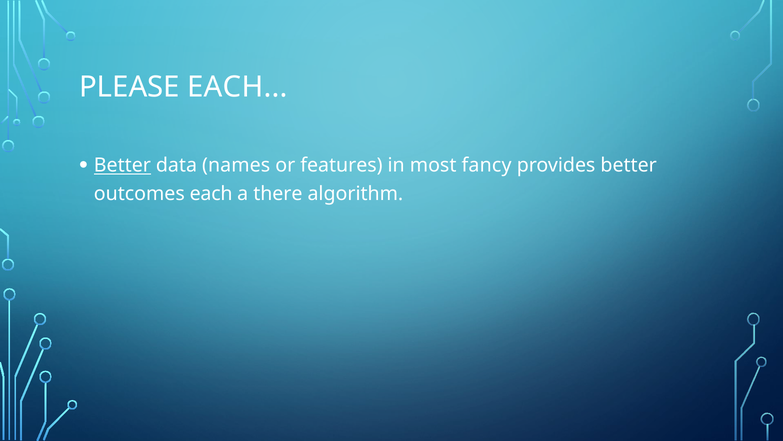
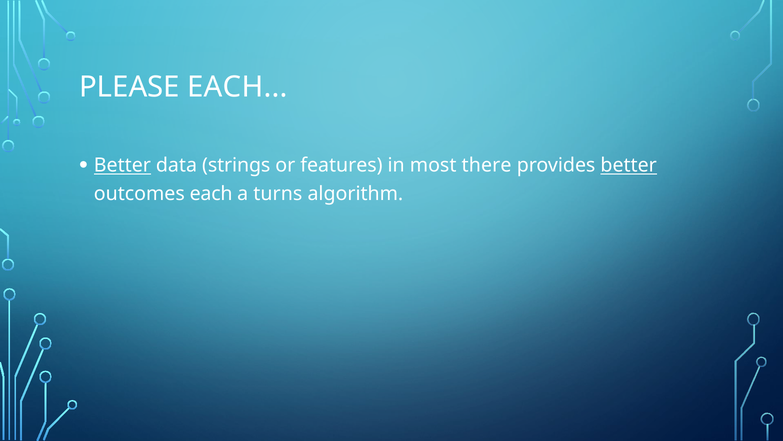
names: names -> strings (236, 165)
fancy: fancy -> there (487, 165)
better underline: none -> present (629, 165)
there: there -> turns (278, 193)
